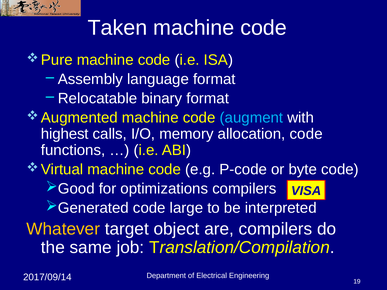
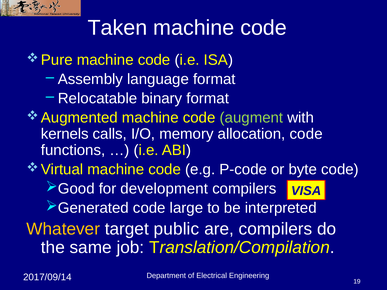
augment colour: light blue -> light green (251, 118)
highest: highest -> kernels (65, 134)
optimizations: optimizations -> development (164, 189)
object: object -> public (176, 229)
